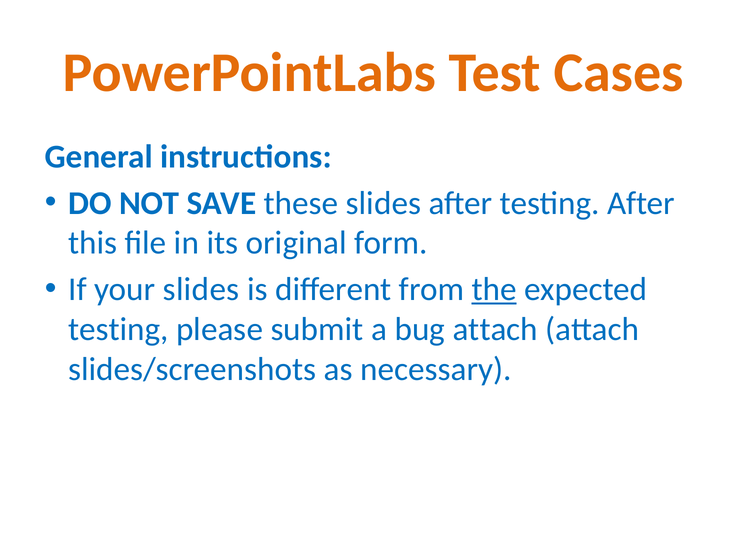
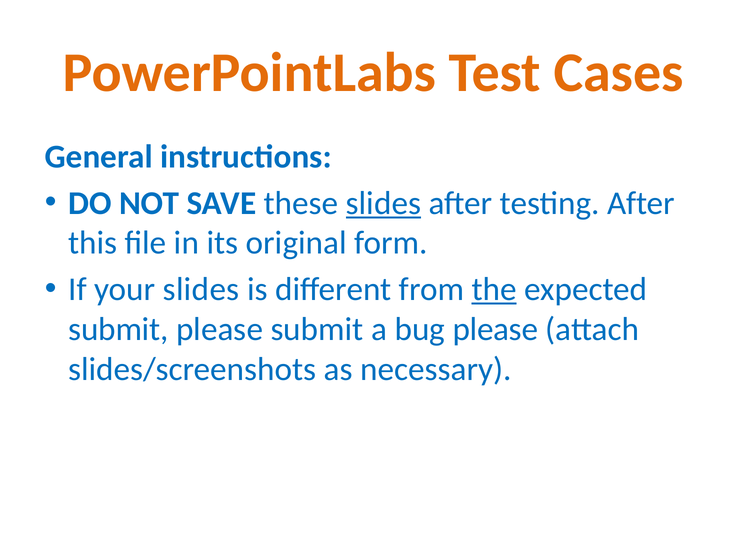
slides underline: none -> present (383, 203)
testing: testing -> submit (118, 329)
bug attach: attach -> please (495, 329)
